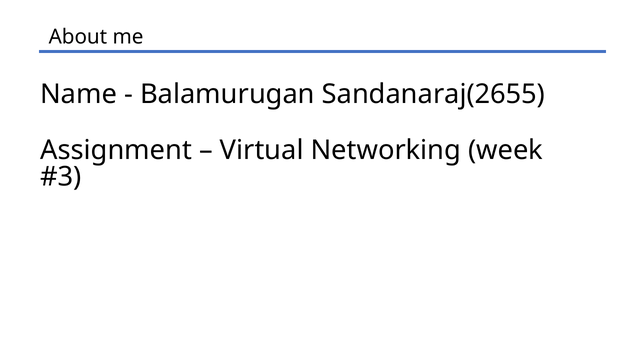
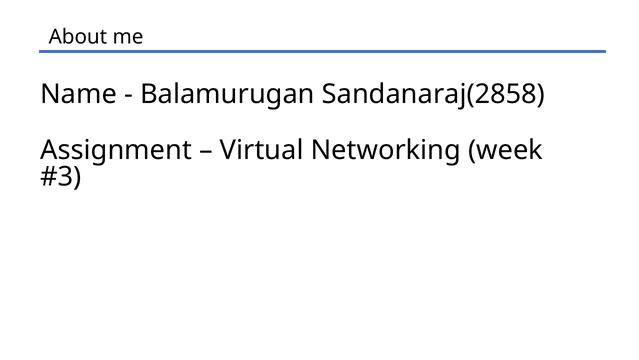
Sandanaraj(2655: Sandanaraj(2655 -> Sandanaraj(2858 (434, 94)
